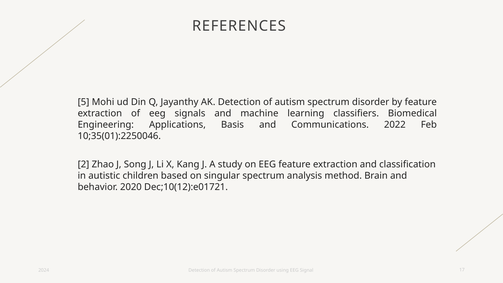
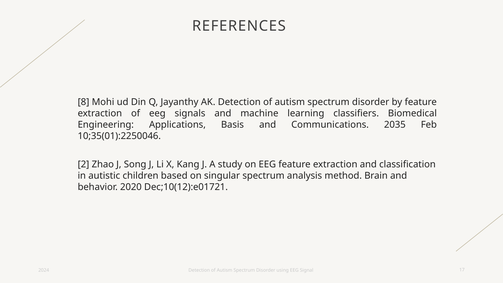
5: 5 -> 8 (83, 102)
2022: 2022 -> 2035 (395, 125)
